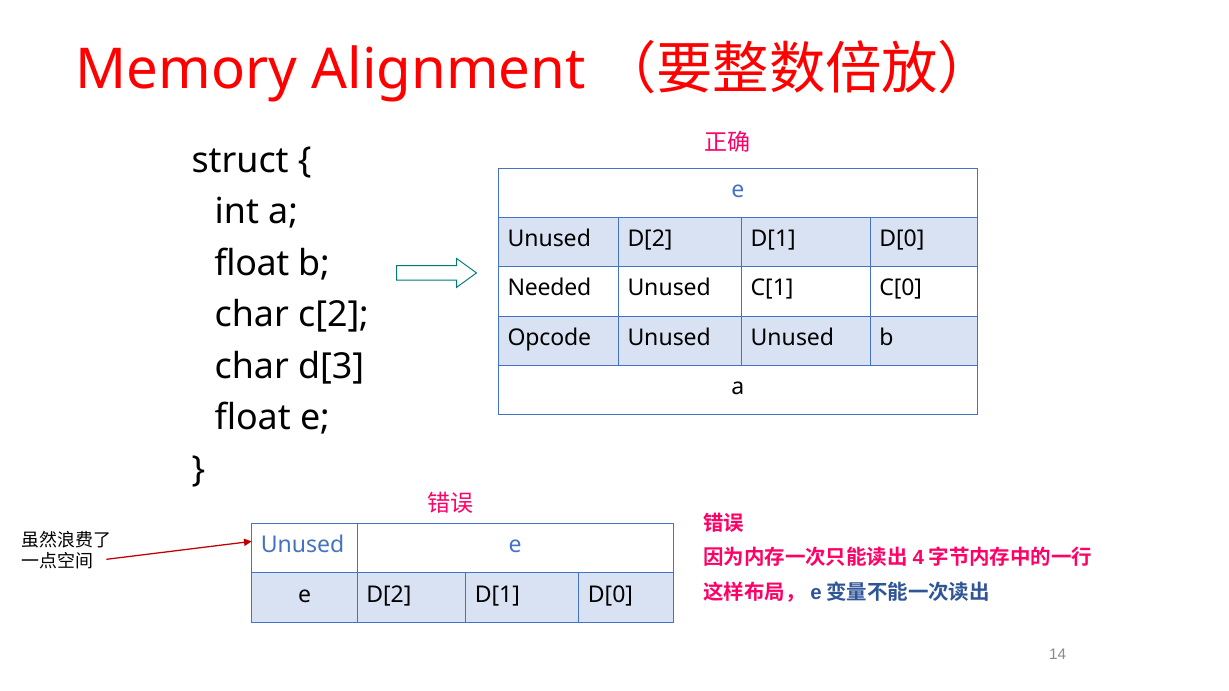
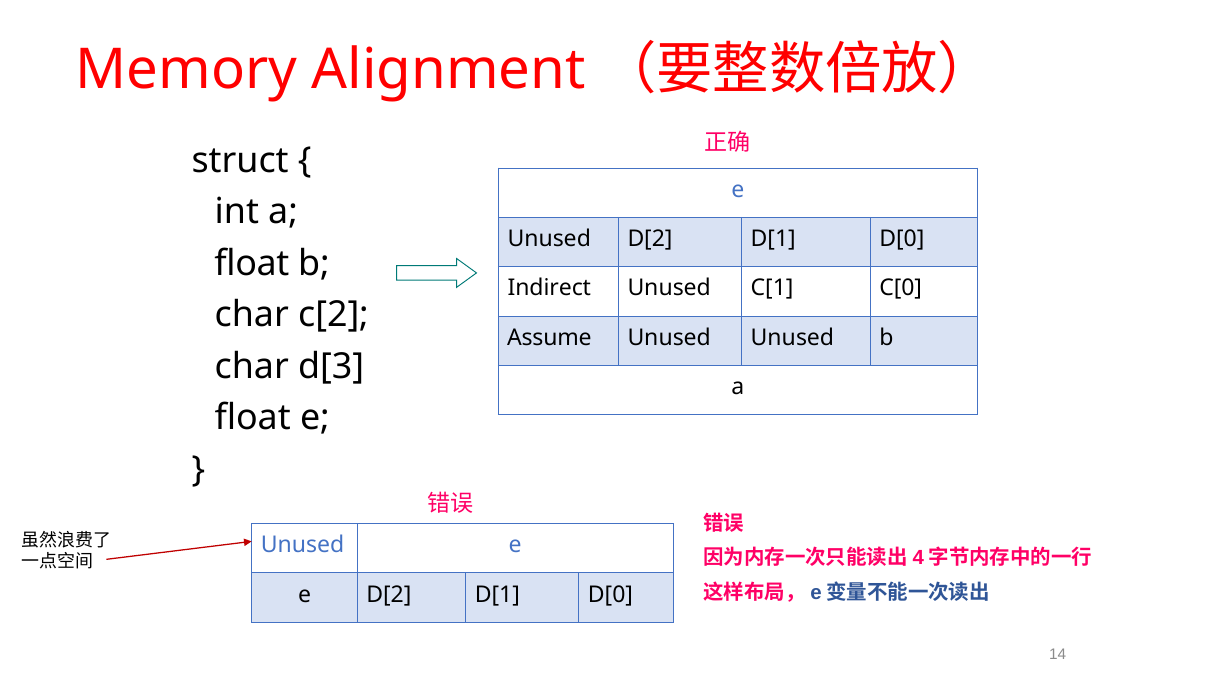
Needed: Needed -> Indirect (549, 289)
Opcode: Opcode -> Assume (549, 338)
